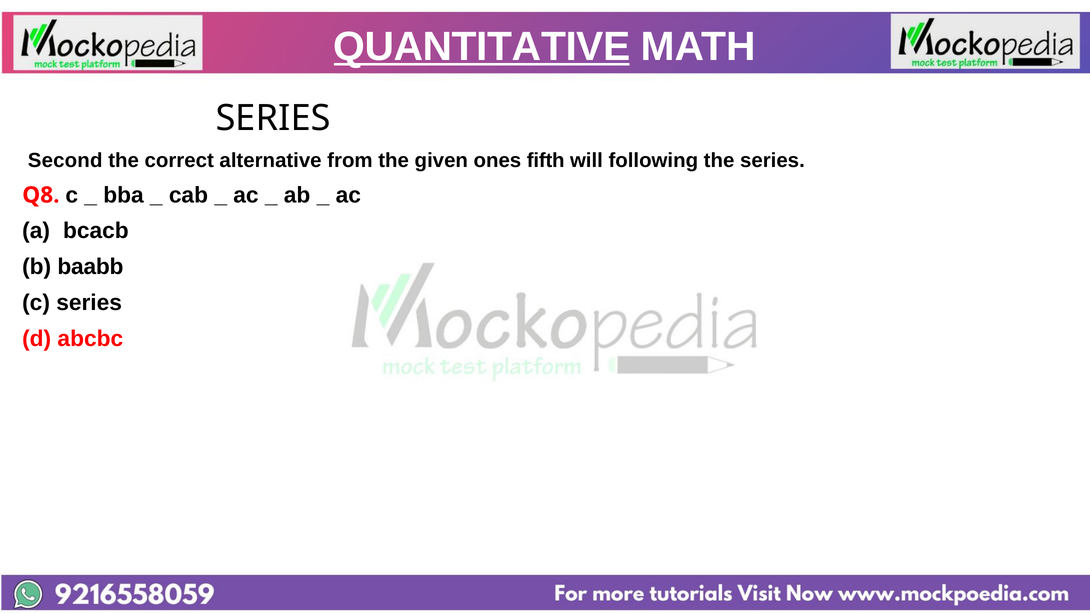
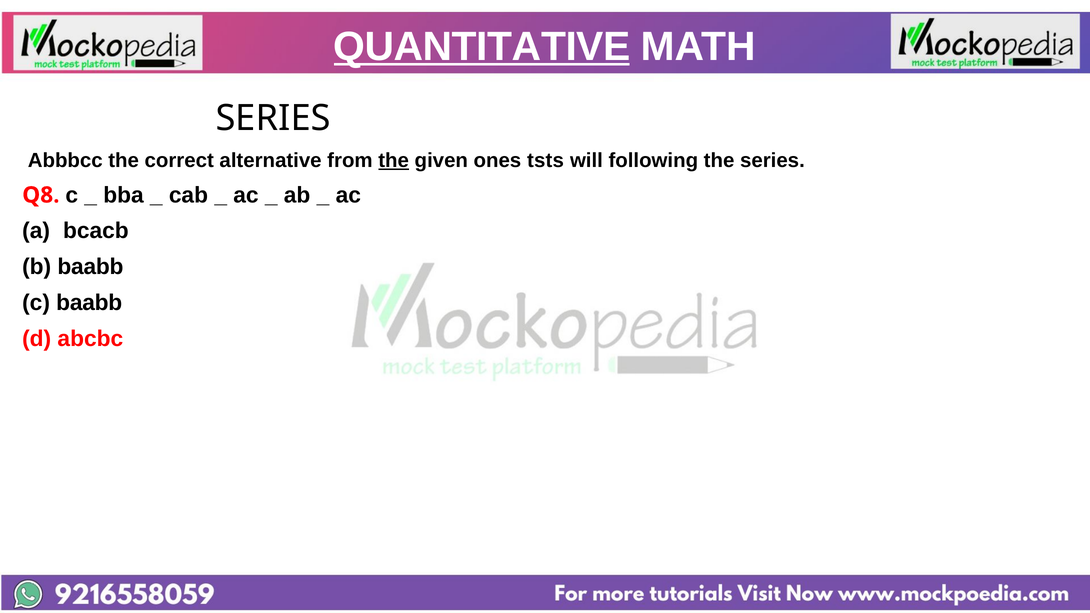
Second: Second -> Abbbcc (65, 160)
the underline: none -> present (394, 160)
fifth: fifth -> tsts (546, 160)
c series: series -> baabb (89, 303)
